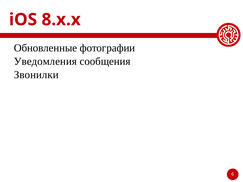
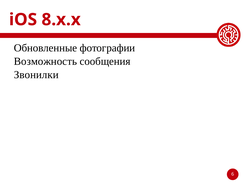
Уведомления: Уведомления -> Возможность (45, 61)
